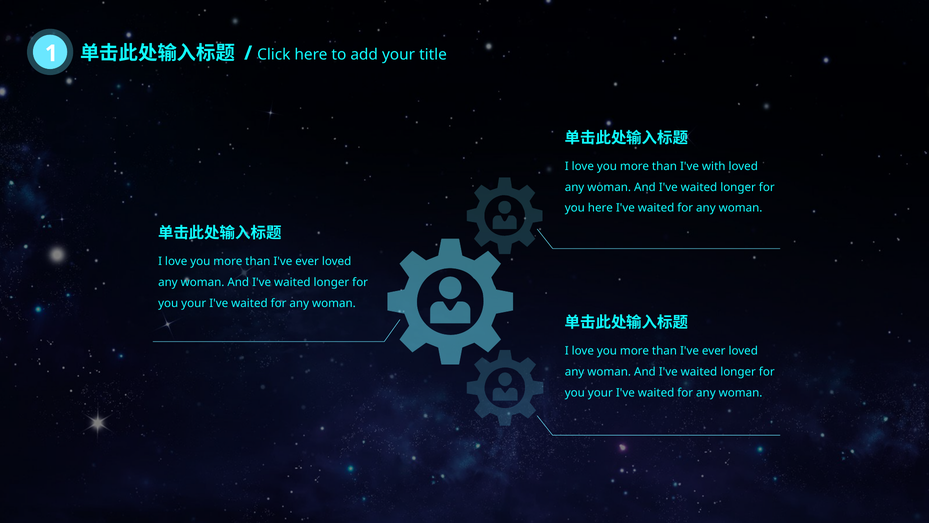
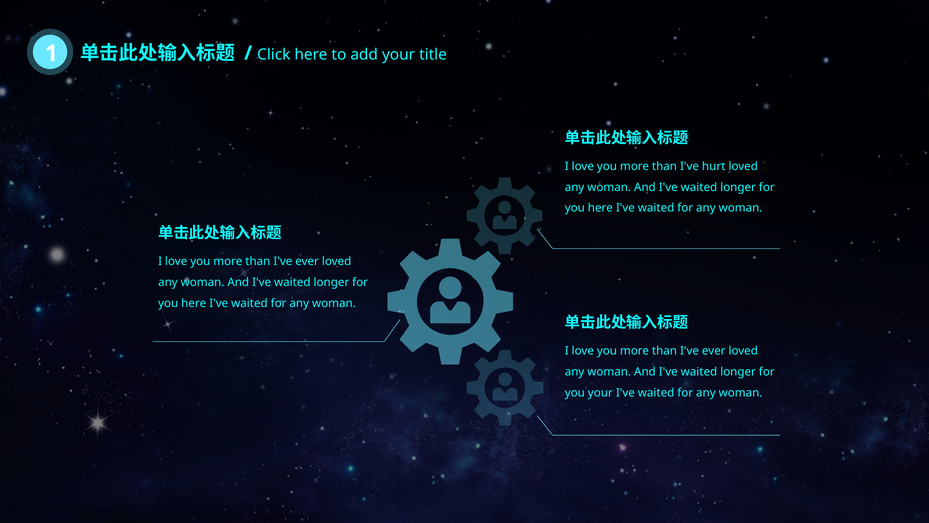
with: with -> hurt (714, 166)
your: your -> here (194, 303)
